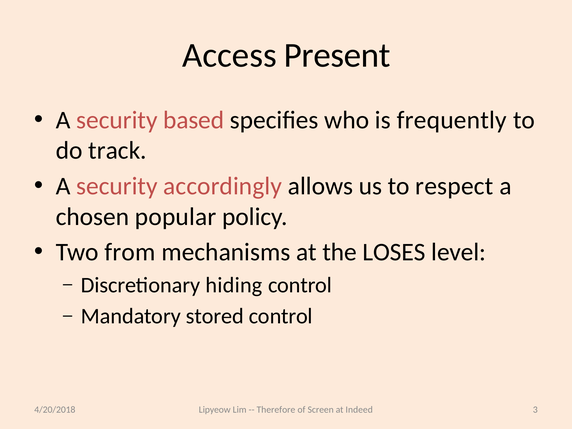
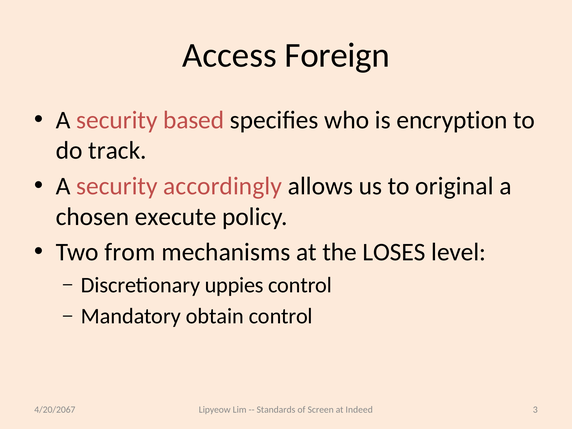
Present: Present -> Foreign (337, 55)
frequently: frequently -> encryption (452, 120)
respect: respect -> original (454, 186)
popular: popular -> execute (176, 217)
hiding: hiding -> uppies (234, 285)
stored: stored -> obtain (215, 316)
4/20/2018: 4/20/2018 -> 4/20/2067 (55, 410)
Therefore: Therefore -> Standards (276, 410)
